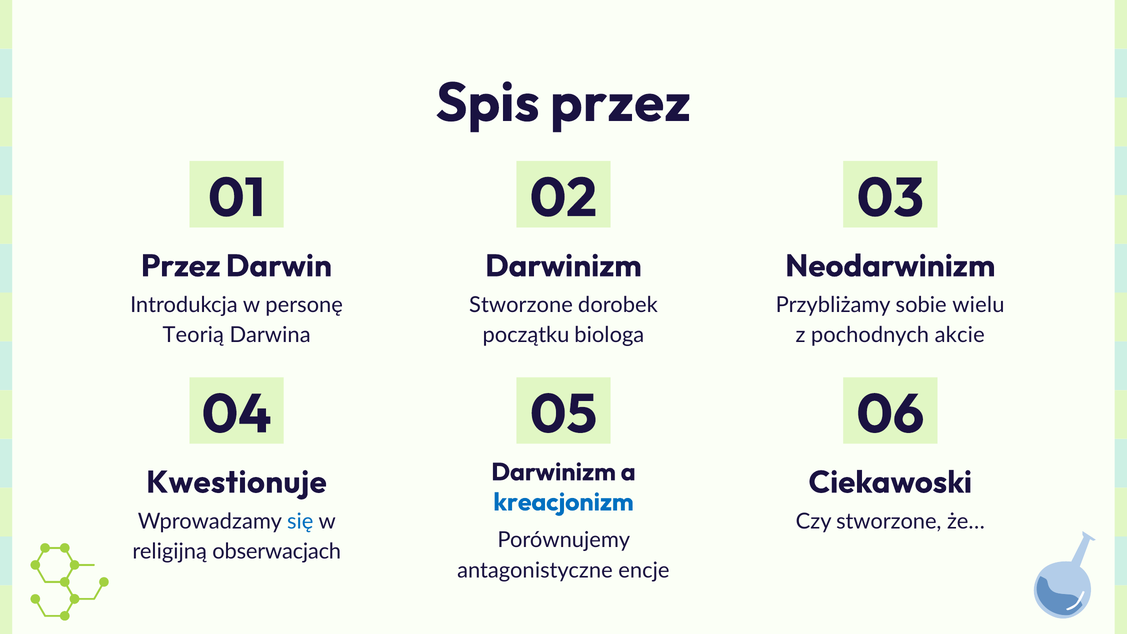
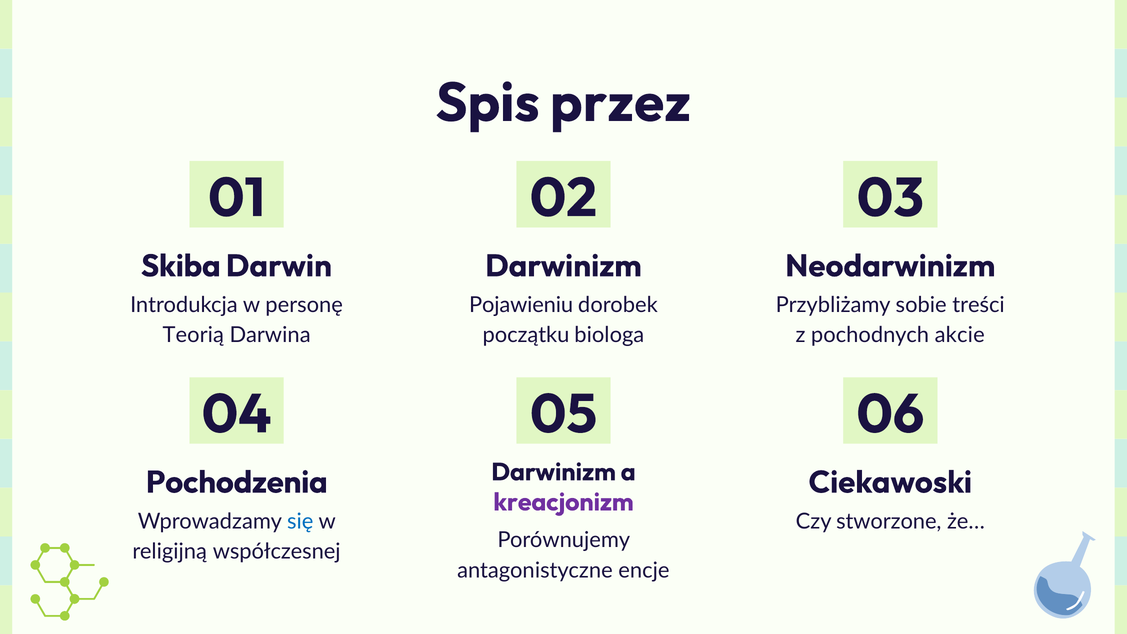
Przez: Przez -> Skiba (181, 266)
Stworzone: Stworzone -> Pojawieniu (521, 305)
wielu: wielu -> treści (979, 305)
Kwestionuje: Kwestionuje -> Pochodzenia (237, 482)
kreacjonizm colour: blue -> purple (564, 502)
obserwacjach: obserwacjach -> współczesnej (277, 551)
